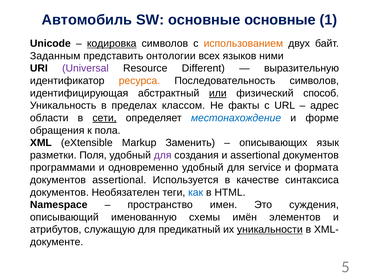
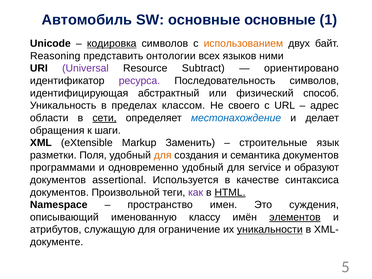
Заданным: Заданным -> Reasoning (55, 56)
Different: Different -> Subtract (203, 68)
выразительную: выразительную -> ориентировано (301, 68)
ресурса colour: orange -> purple (139, 81)
или underline: present -> none (218, 93)
факты: факты -> своего (244, 106)
форме: форме -> делает (322, 118)
пола: пола -> шаги (108, 130)
описывающих: описывающих -> строительные (273, 143)
для colour: purple -> orange (163, 155)
и assertional: assertional -> семантика (255, 155)
формата: формата -> образуют (317, 168)
Необязателен: Необязателен -> Произвольной (126, 192)
как colour: blue -> purple (196, 192)
HTML underline: none -> present (230, 192)
схемы: схемы -> классу (205, 217)
элементов underline: none -> present (295, 217)
предикатный: предикатный -> ограничение (189, 230)
